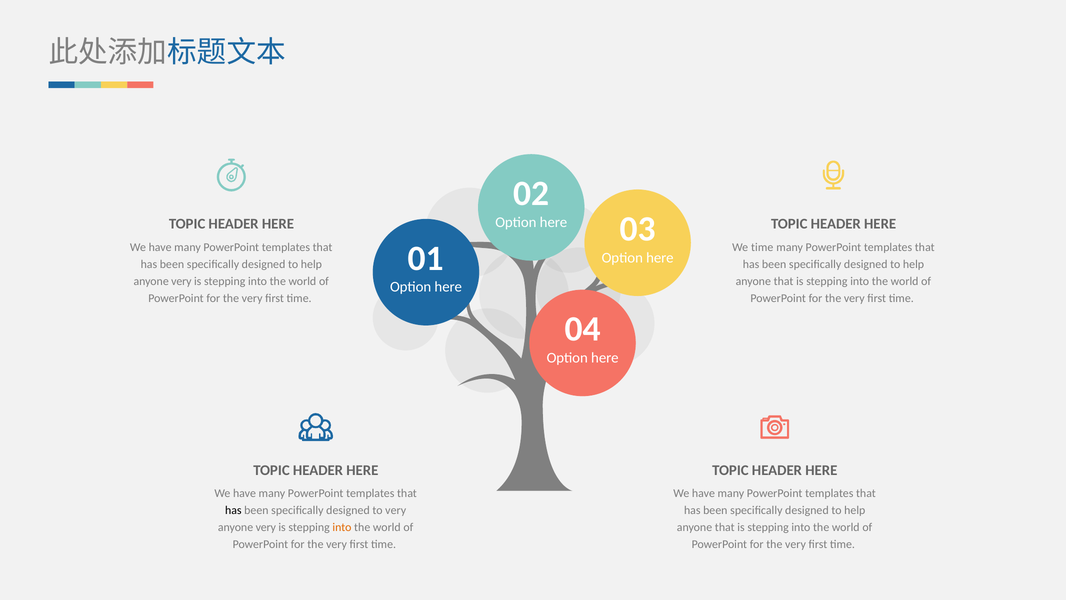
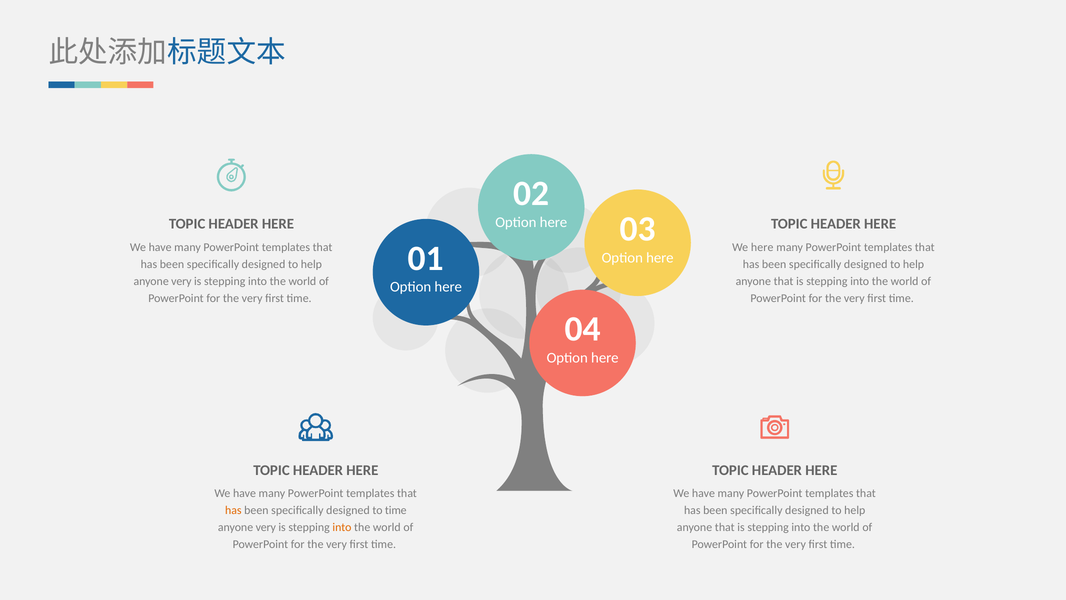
We time: time -> here (762, 247)
has colour: black -> orange (233, 510)
to very: very -> time (396, 510)
